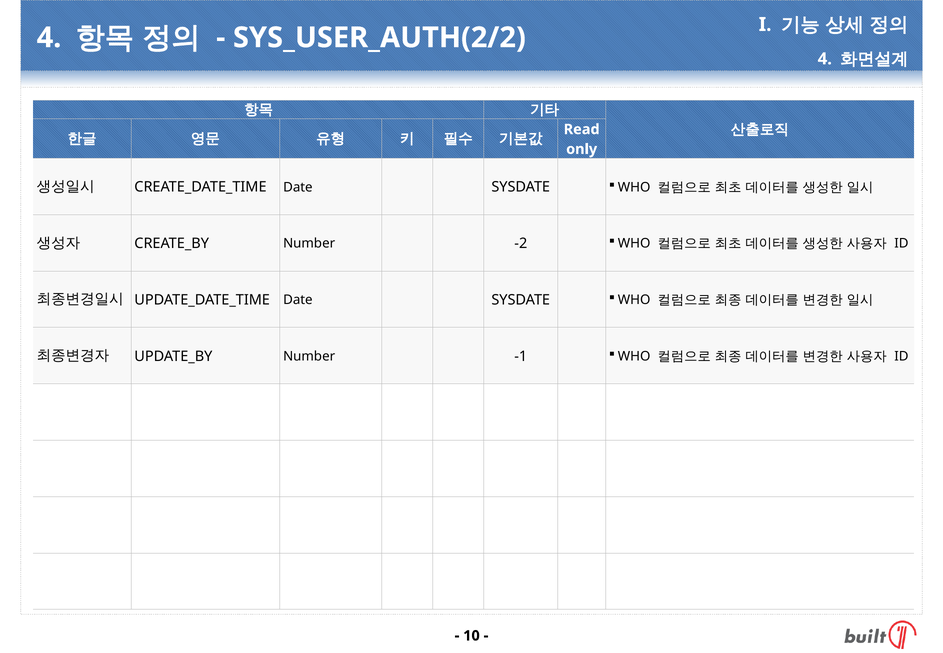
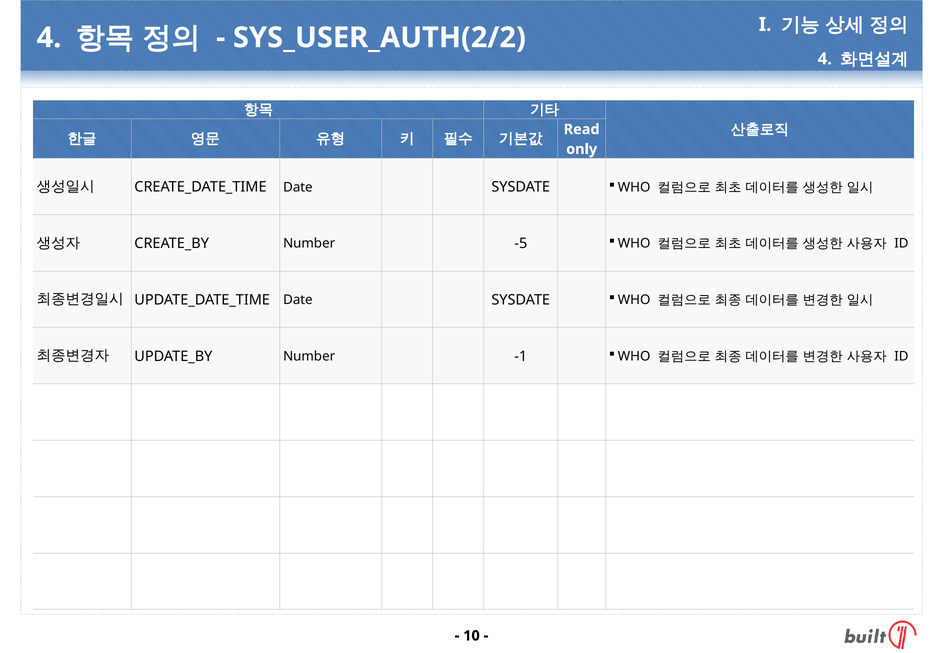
-2: -2 -> -5 (521, 244)
